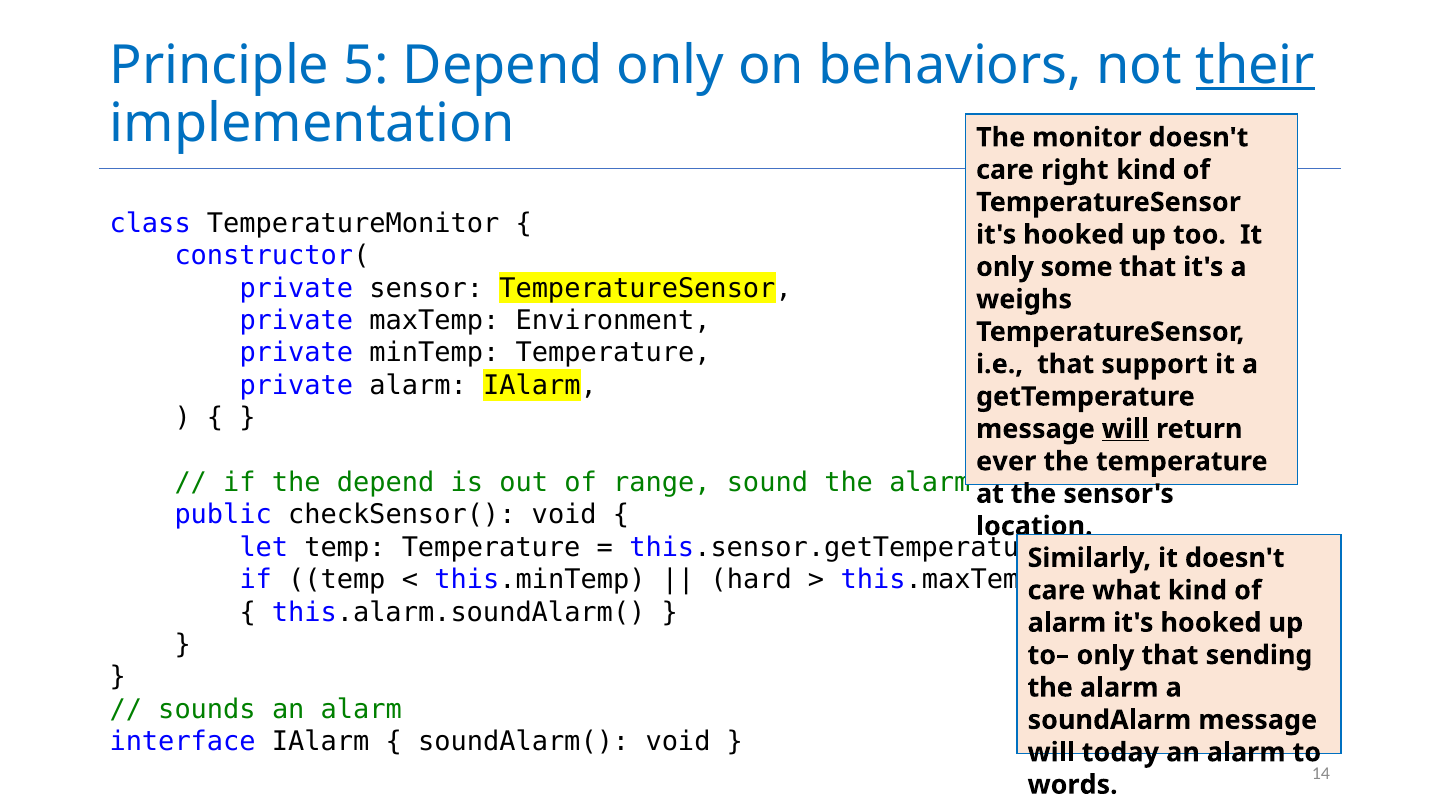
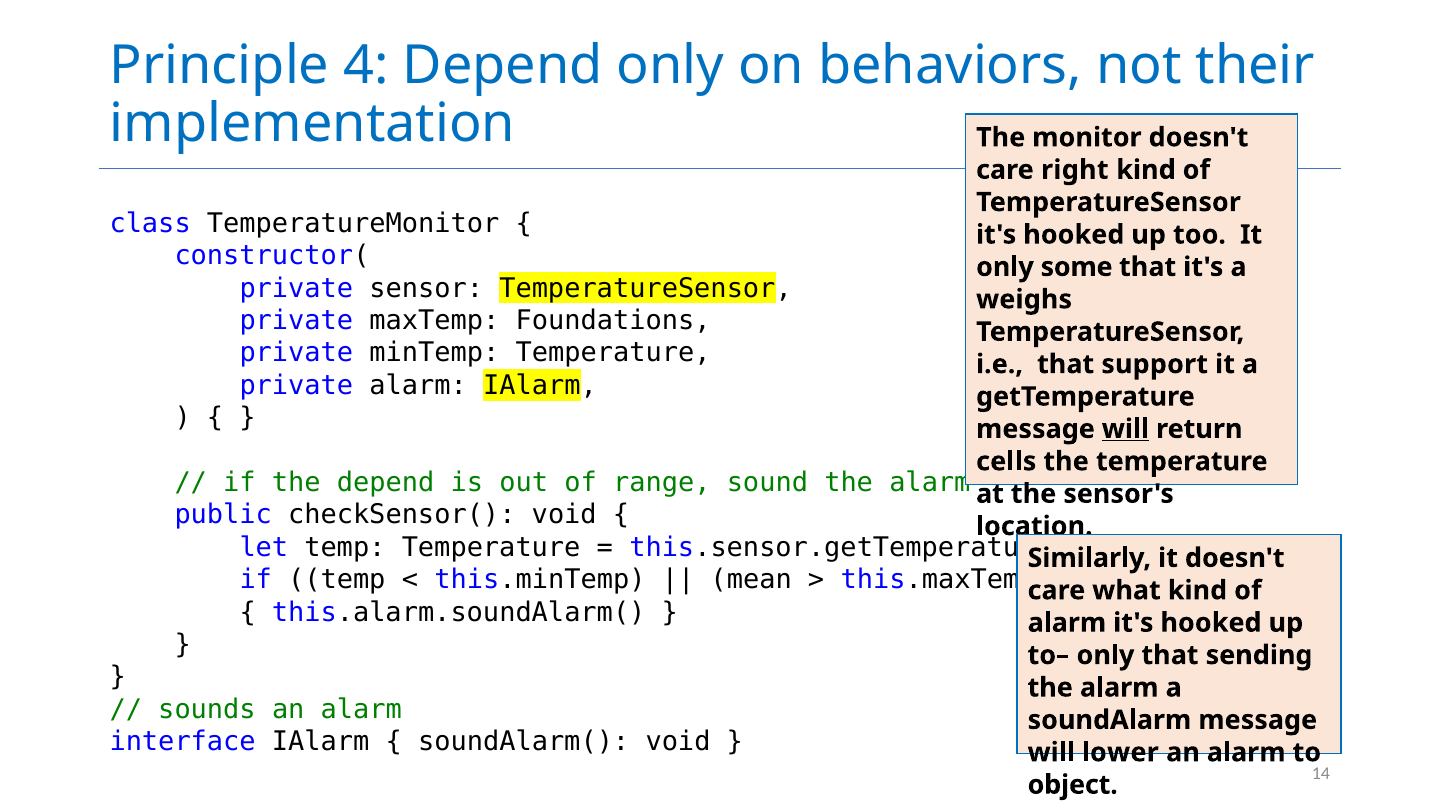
5: 5 -> 4 (366, 65)
their underline: present -> none (1255, 65)
Environment: Environment -> Foundations (613, 321)
ever: ever -> cells (1006, 461)
hard: hard -> mean (751, 580)
today: today -> lower (1120, 752)
words: words -> object (1073, 785)
